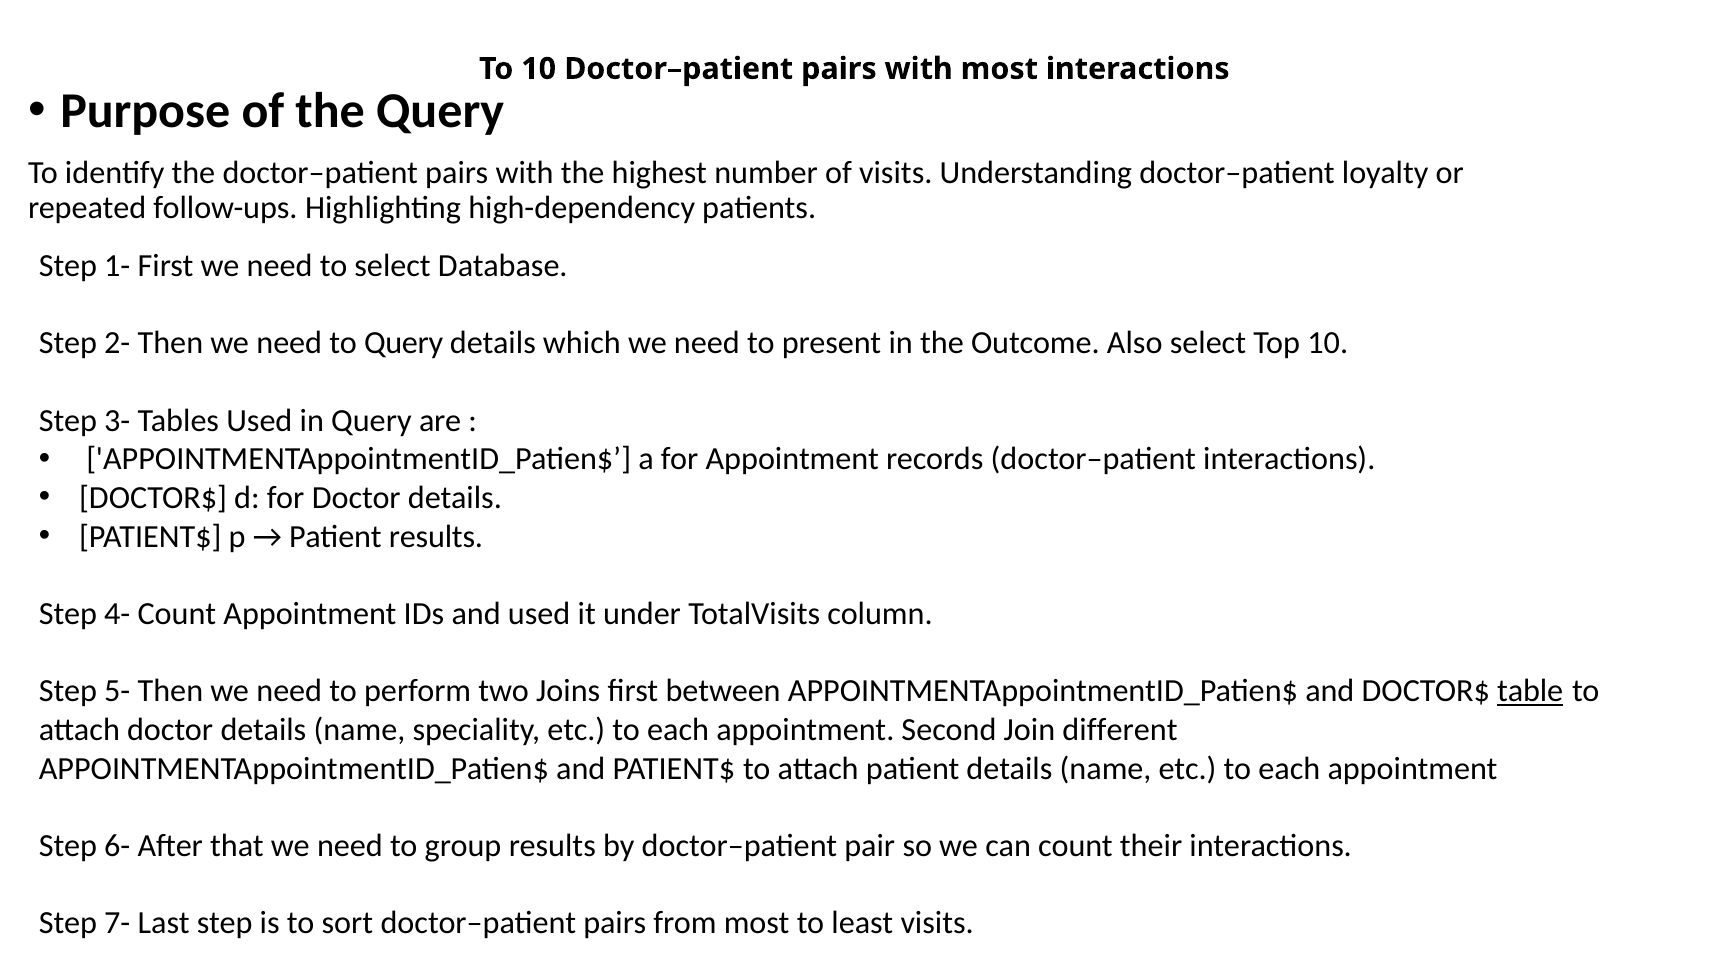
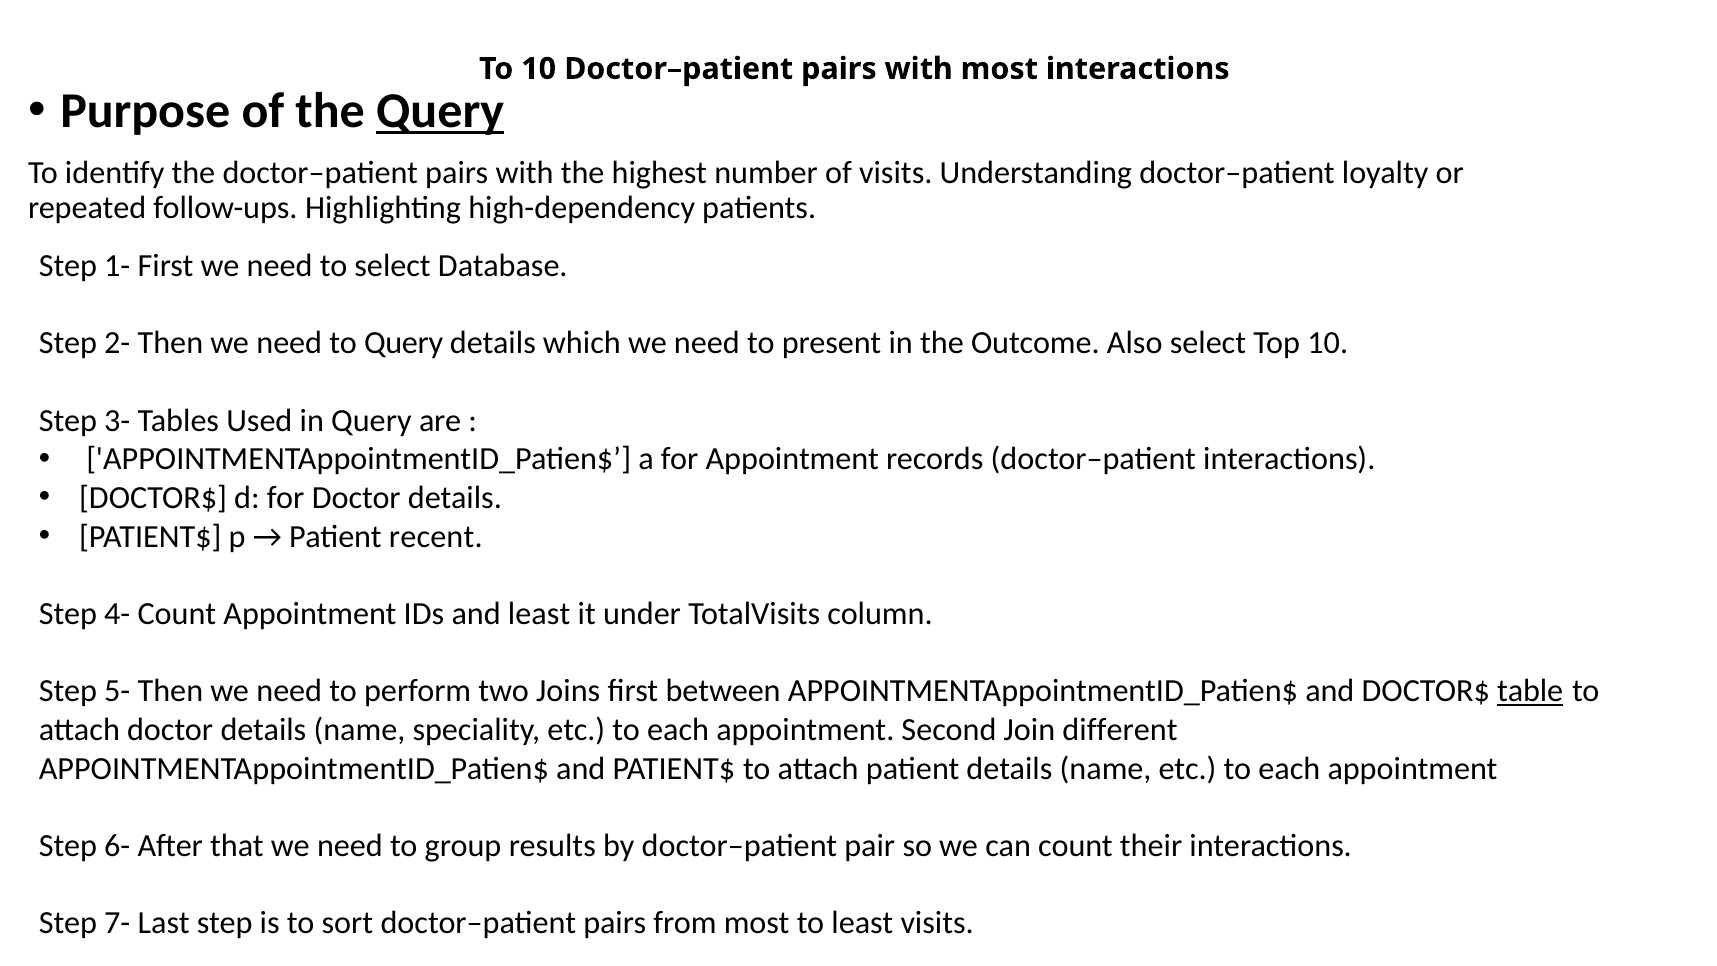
Query underline: none -> present (440, 111)
Patient results: results -> recent (436, 536)
and used: used -> least (539, 614)
